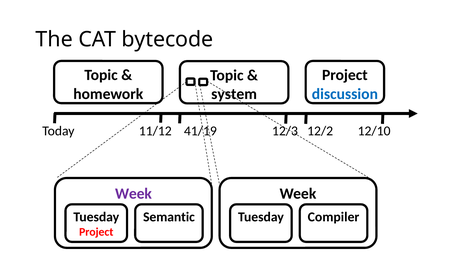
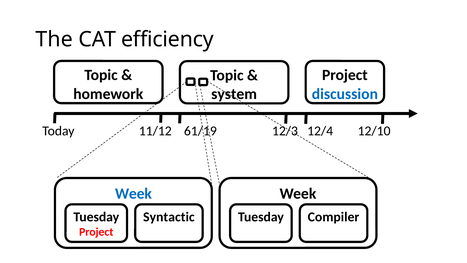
bytecode: bytecode -> efficiency (167, 39)
41/19: 41/19 -> 61/19 (200, 131)
12/2: 12/2 -> 12/4 (320, 131)
Week colour: purple -> blue (133, 193)
Semantic: Semantic -> Syntactic (169, 217)
